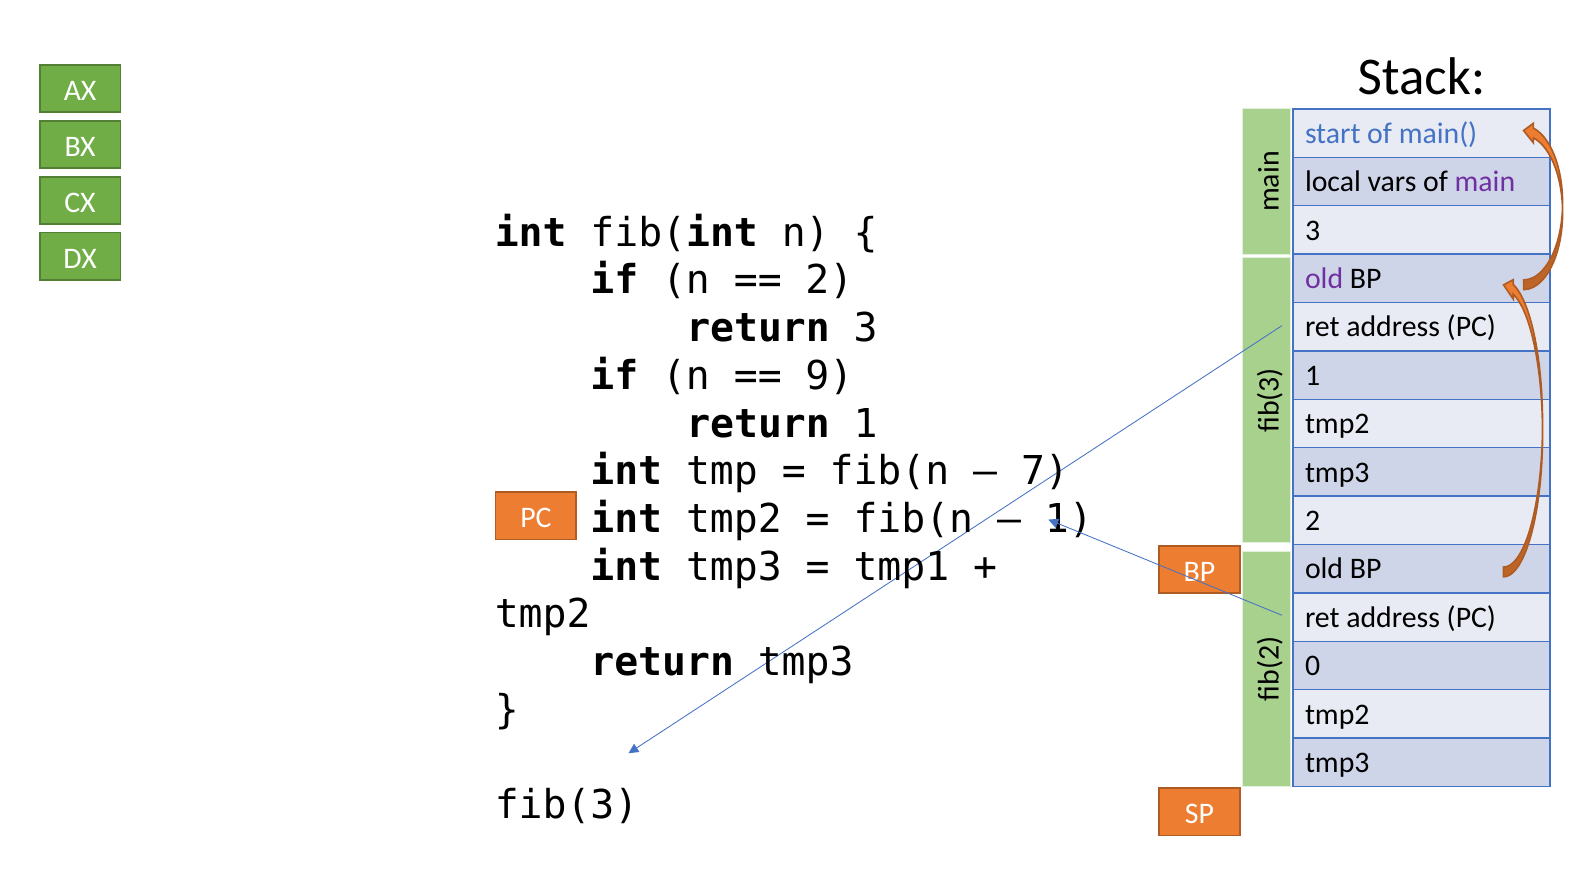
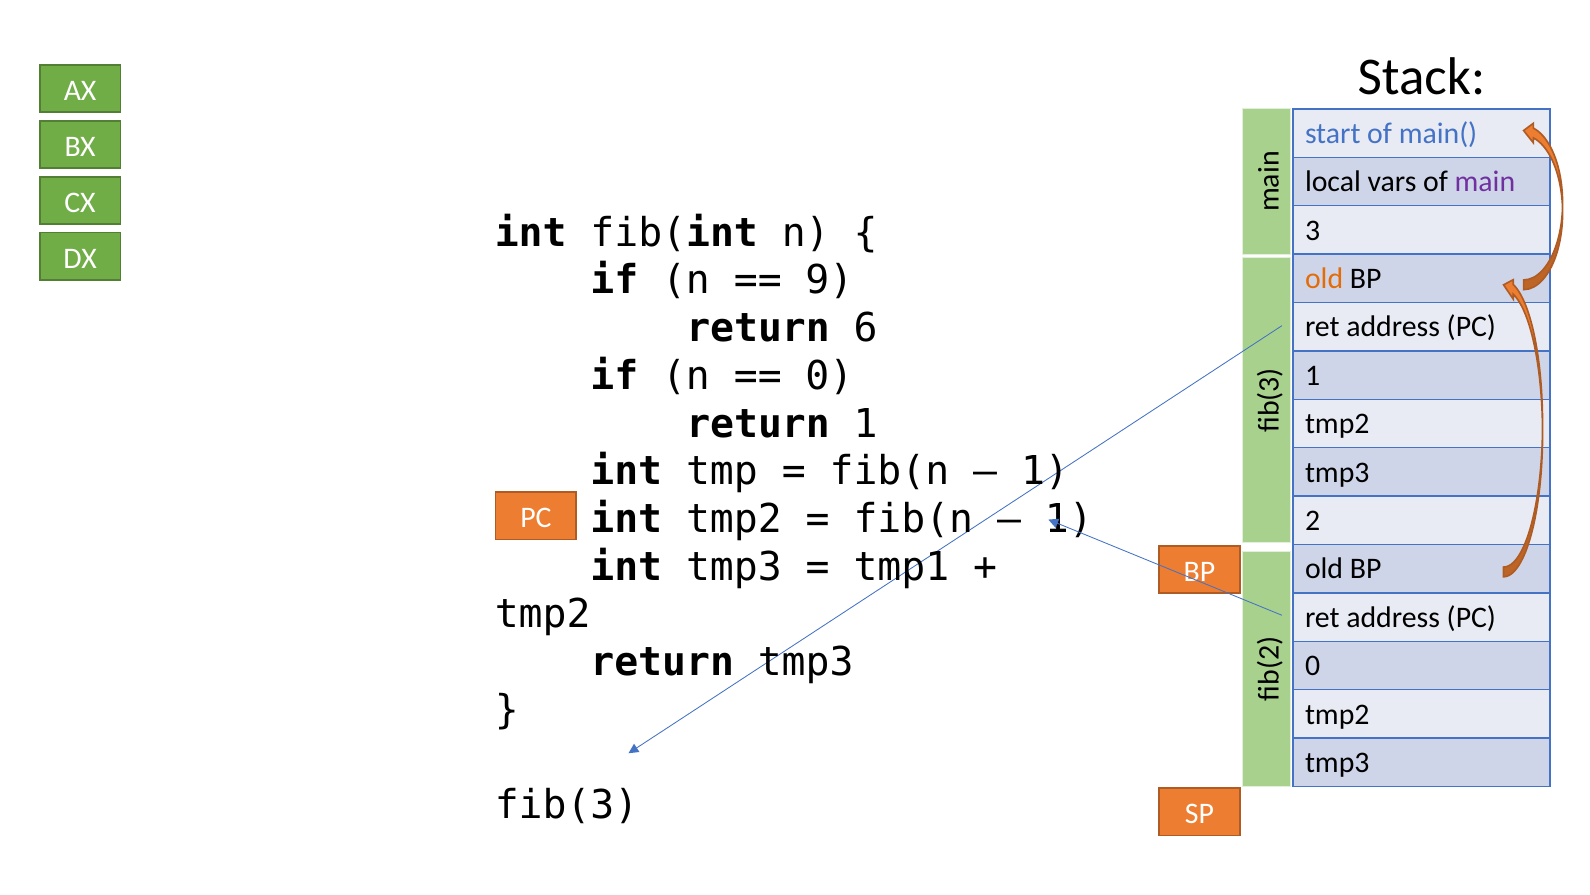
2: 2 -> 9 (829, 280)
old colour: purple -> orange (1324, 278)
return 3: 3 -> 6 (866, 328)
9: 9 -> 0 (829, 376)
7: 7 -> 1 (1045, 471)
